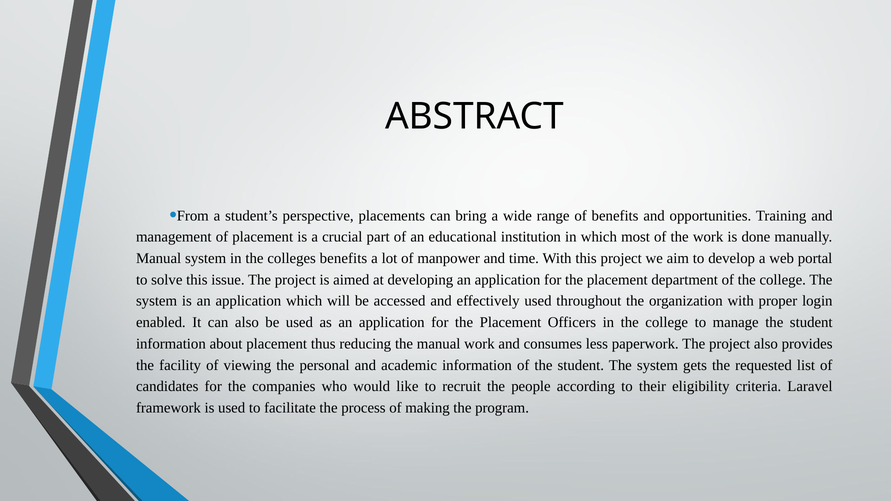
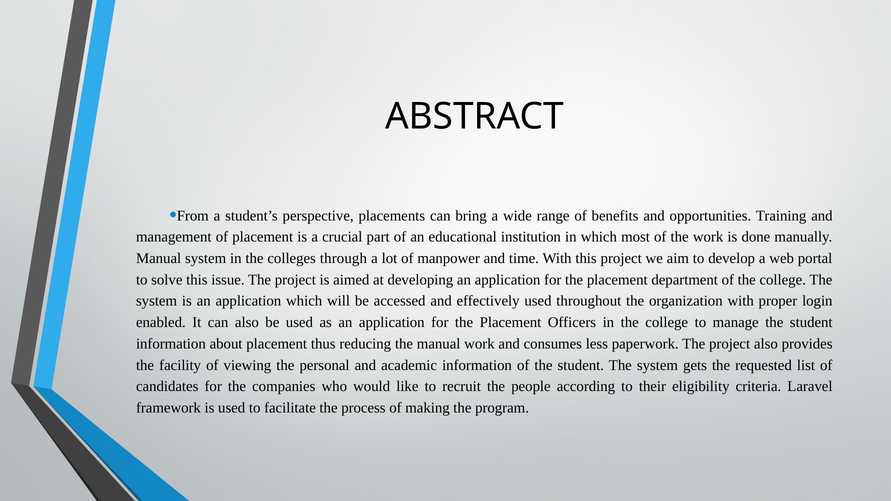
colleges benefits: benefits -> through (343, 258)
